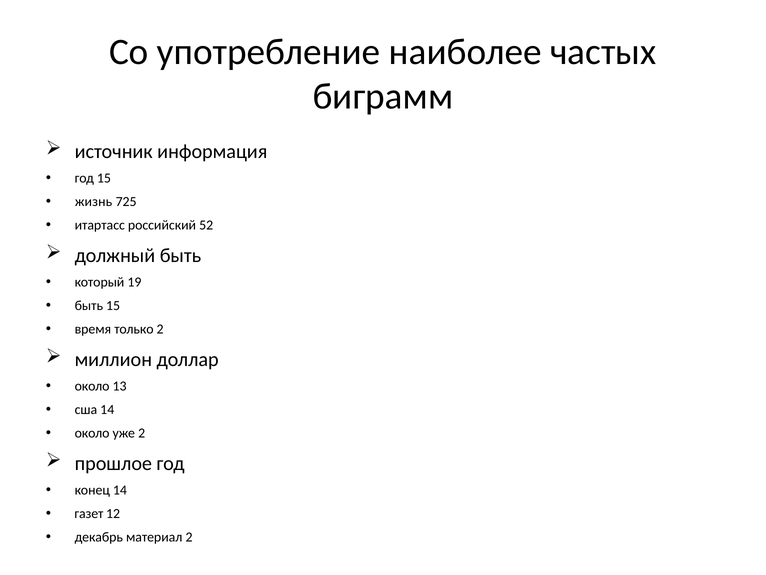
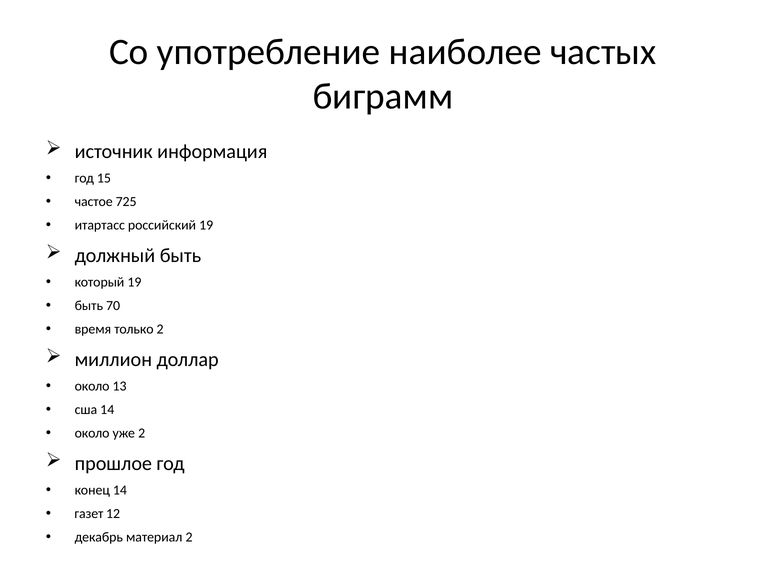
жизнь: жизнь -> частое (94, 202)
российский 52: 52 -> 19 (206, 225)
быть 15: 15 -> 70 (113, 306)
